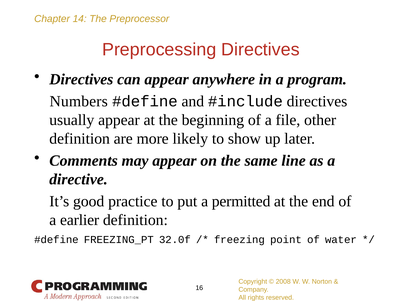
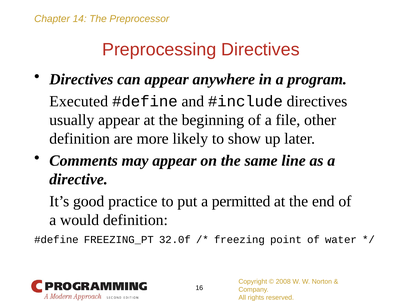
Numbers: Numbers -> Executed (79, 101)
earlier: earlier -> would (80, 220)
